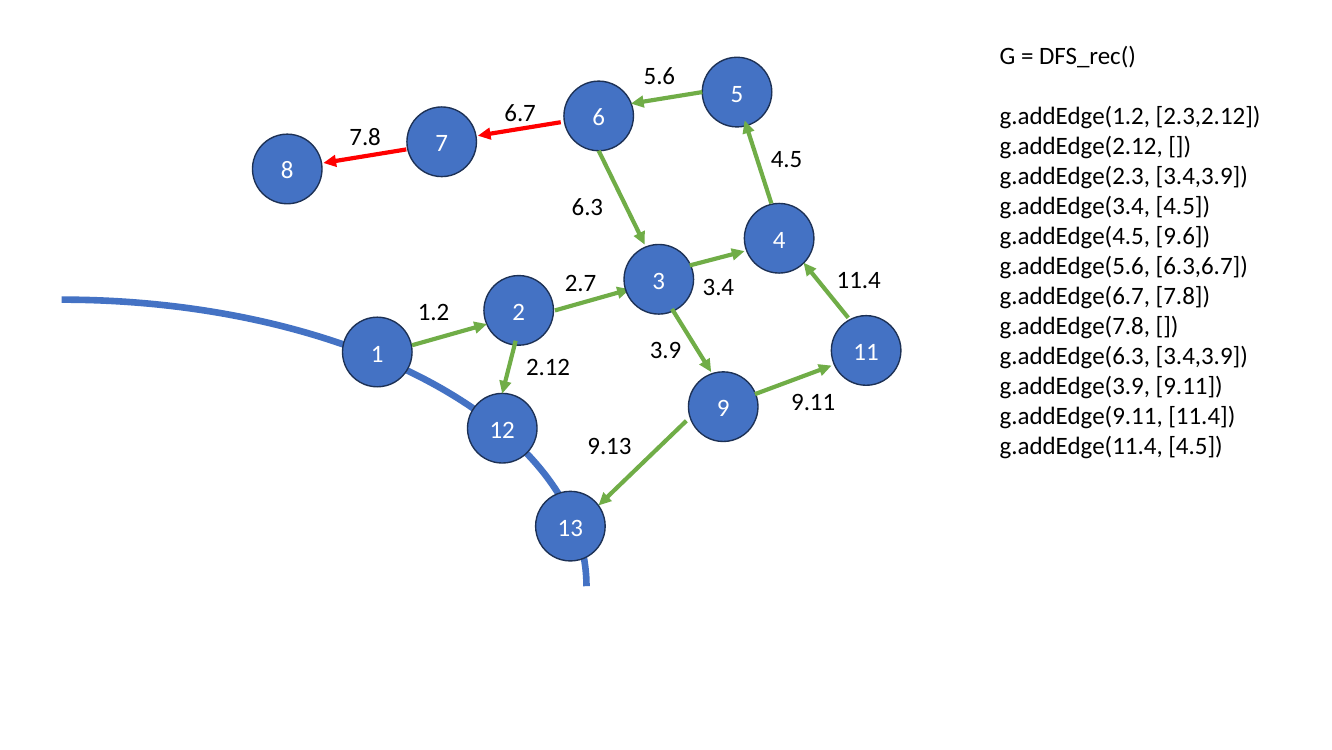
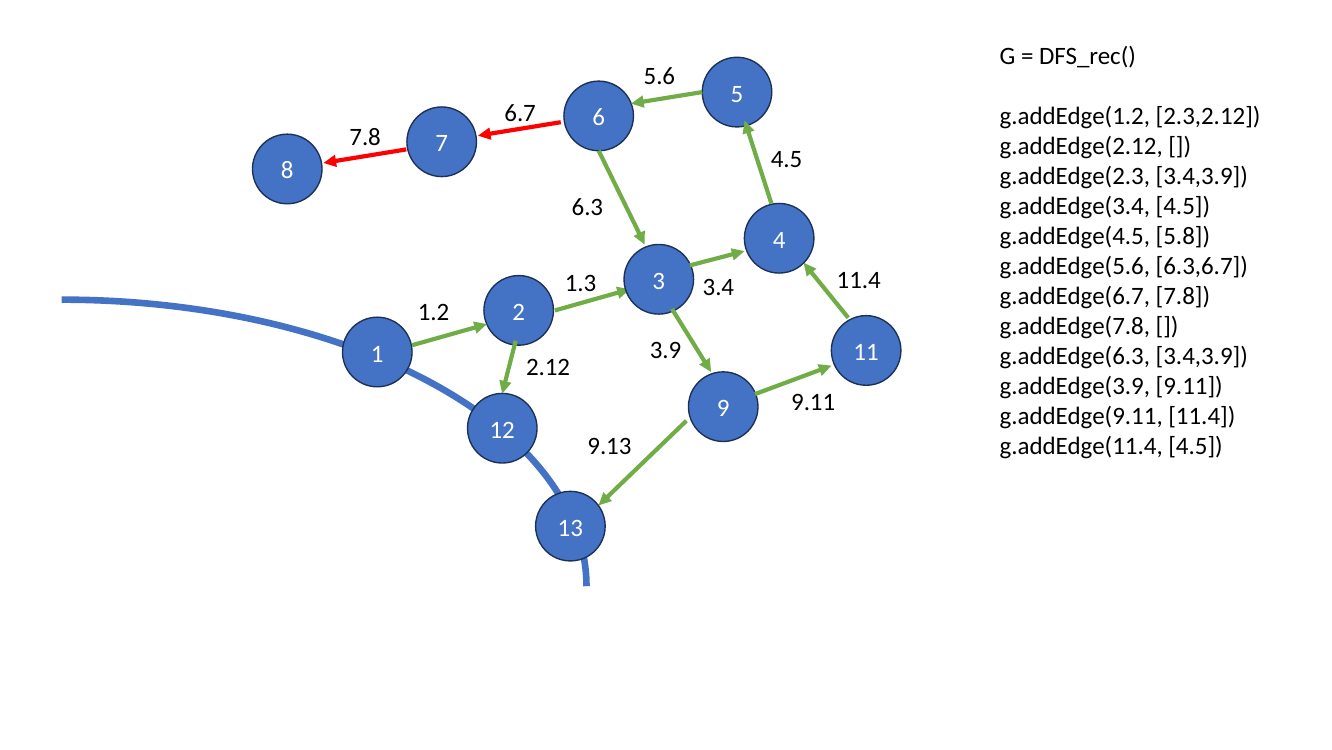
9.6: 9.6 -> 5.8 (1183, 236)
2.7: 2.7 -> 1.3 (581, 283)
